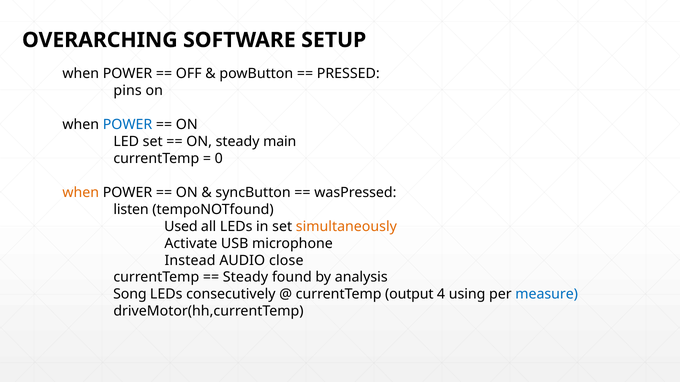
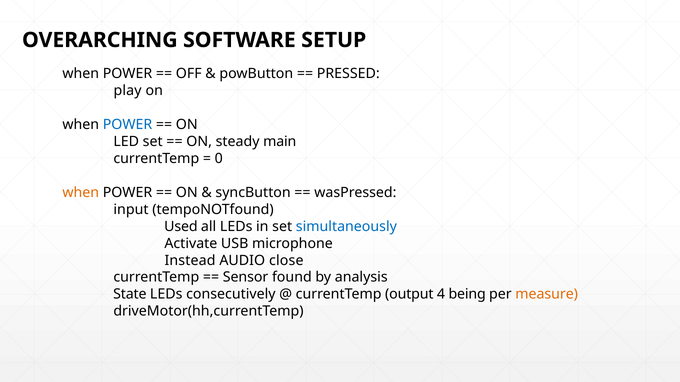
pins: pins -> play (128, 91)
listen: listen -> input (131, 210)
simultaneously colour: orange -> blue (346, 227)
Steady: Steady -> Sensor (246, 278)
Song: Song -> State (130, 295)
using: using -> being (467, 295)
measure colour: blue -> orange (547, 295)
